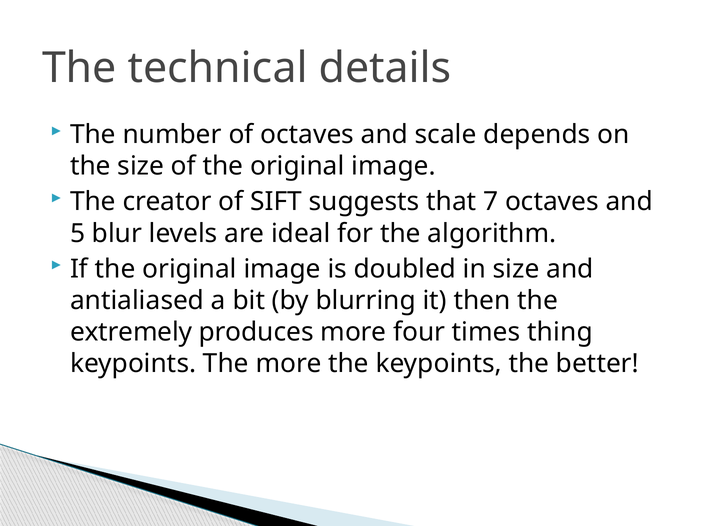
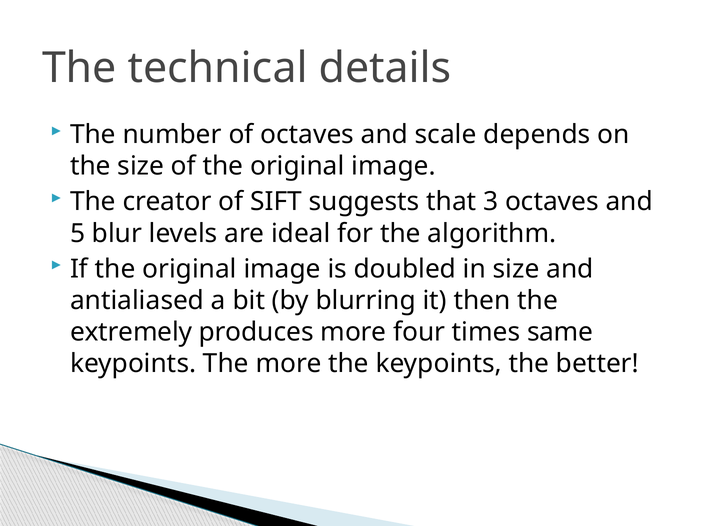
7: 7 -> 3 (491, 202)
thing: thing -> same (560, 332)
